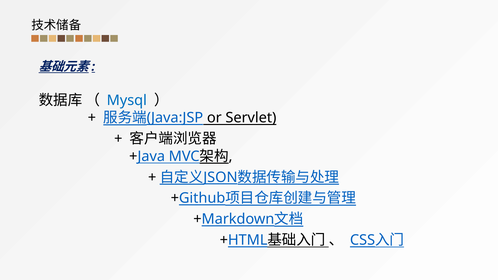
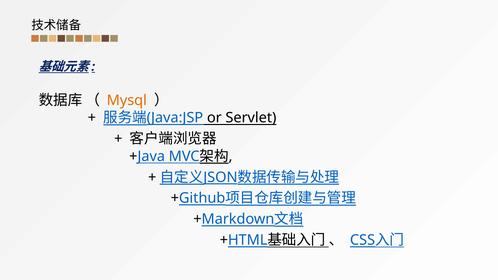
Mysql colour: blue -> orange (127, 100)
